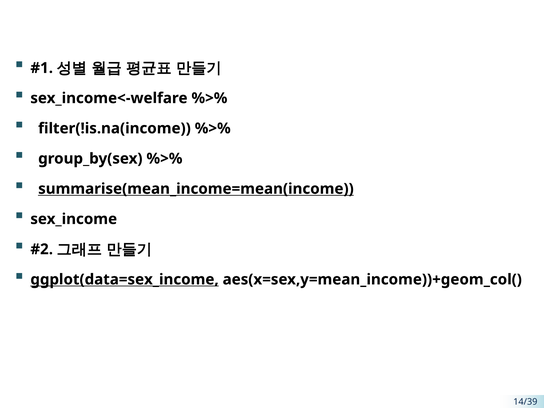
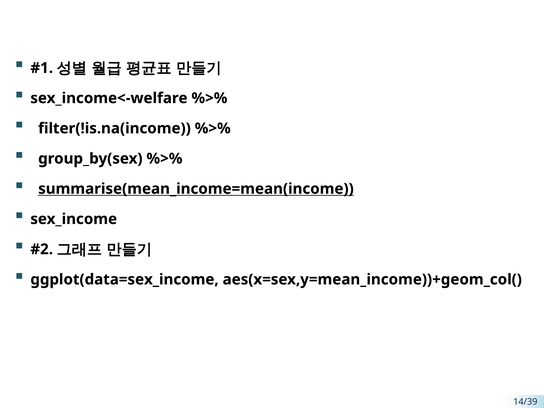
ggplot(data=sex_income underline: present -> none (125, 279)
